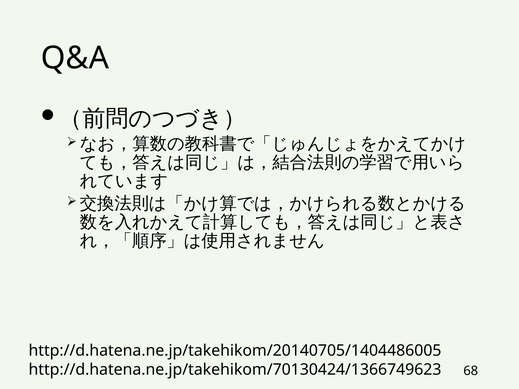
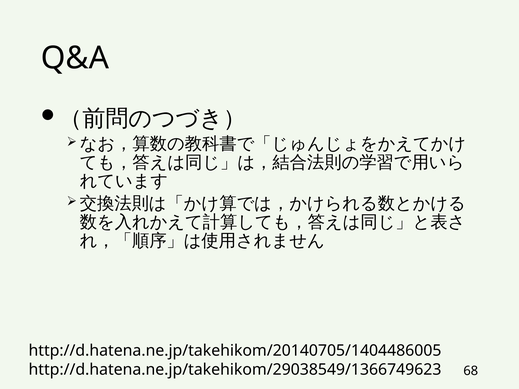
http://d.hatena.ne.jp/takehikom/70130424/1366749623: http://d.hatena.ne.jp/takehikom/70130424/1366749623 -> http://d.hatena.ne.jp/takehikom/29038549/1366749623 (235, 370)
